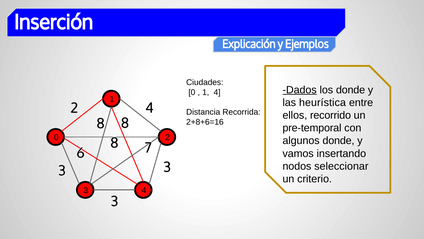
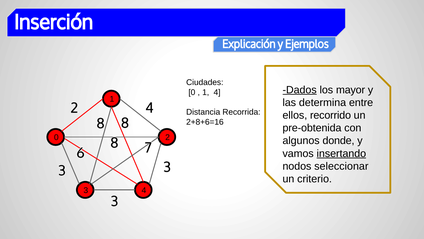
los donde: donde -> mayor (351, 90)
heurística: heurística -> determina (323, 102)
pre-temporal: pre-temporal -> pre-obtenida (312, 128)
insertando underline: none -> present (341, 153)
